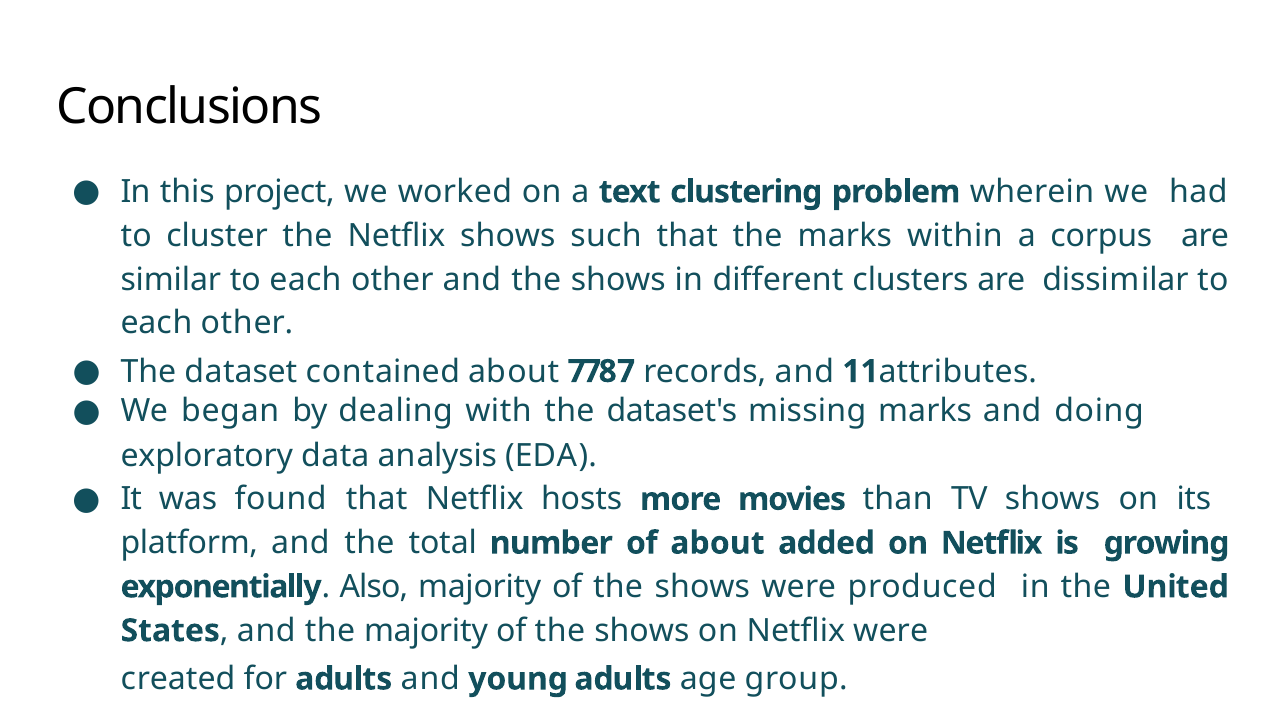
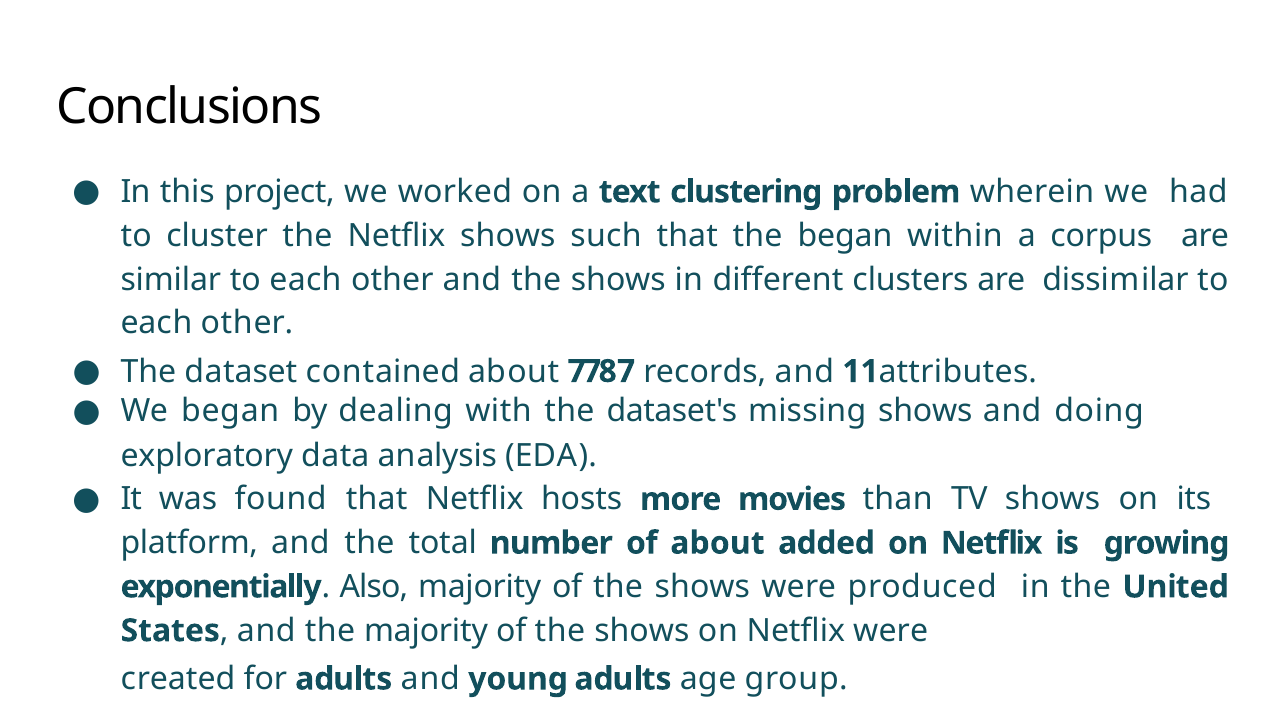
the marks: marks -> began (845, 236)
missing marks: marks -> shows (925, 411)
